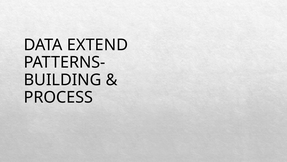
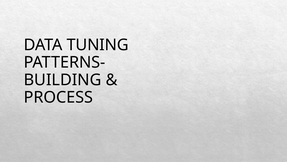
EXTEND: EXTEND -> TUNING (98, 45)
